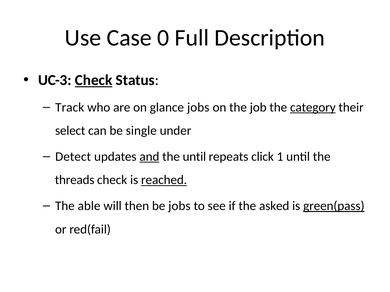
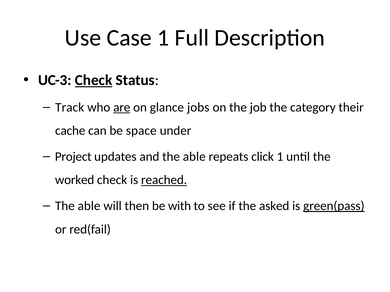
Case 0: 0 -> 1 (163, 38)
are underline: none -> present (122, 107)
category underline: present -> none (313, 107)
select: select -> cache (70, 131)
single: single -> space (141, 131)
Detect: Detect -> Project (73, 157)
and underline: present -> none (149, 157)
until: until -> able (194, 157)
threads: threads -> worked (75, 180)
be jobs: jobs -> with (180, 206)
